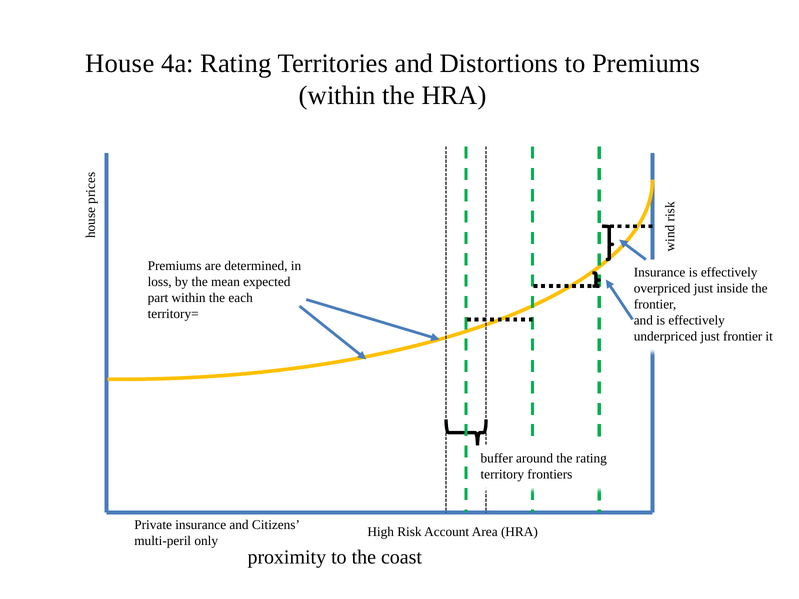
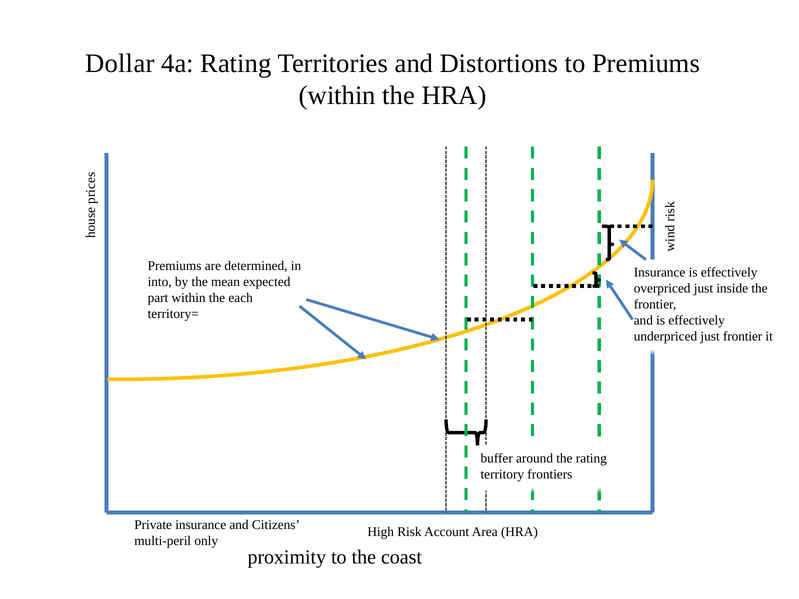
House: House -> Dollar (120, 63)
loss: loss -> into (160, 282)
